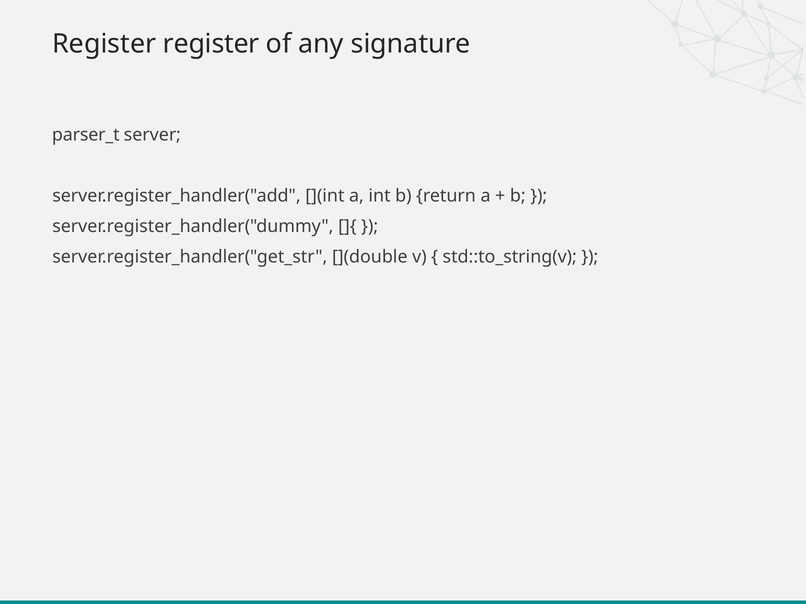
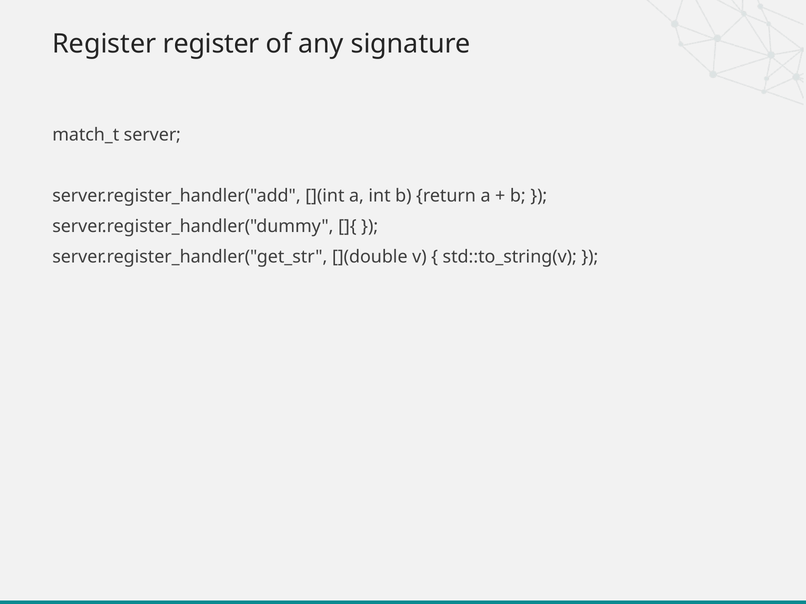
parser_t: parser_t -> match_t (86, 135)
